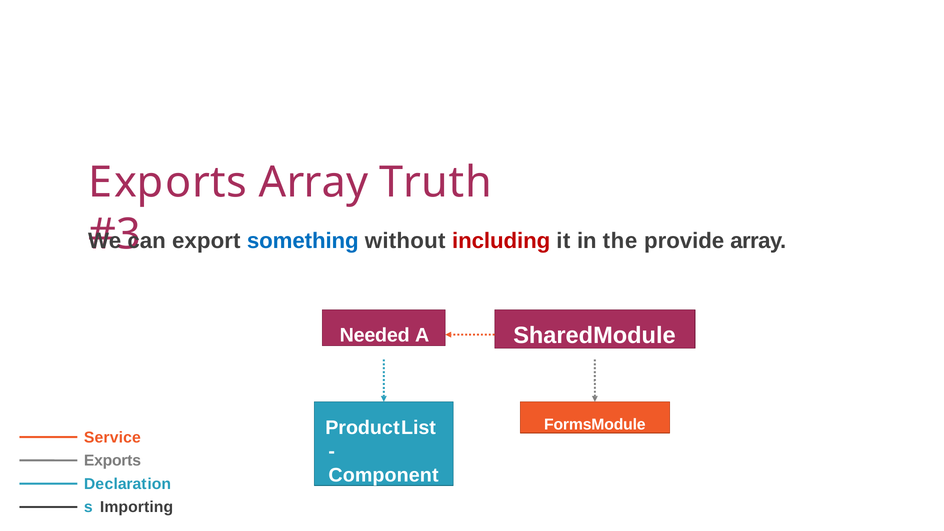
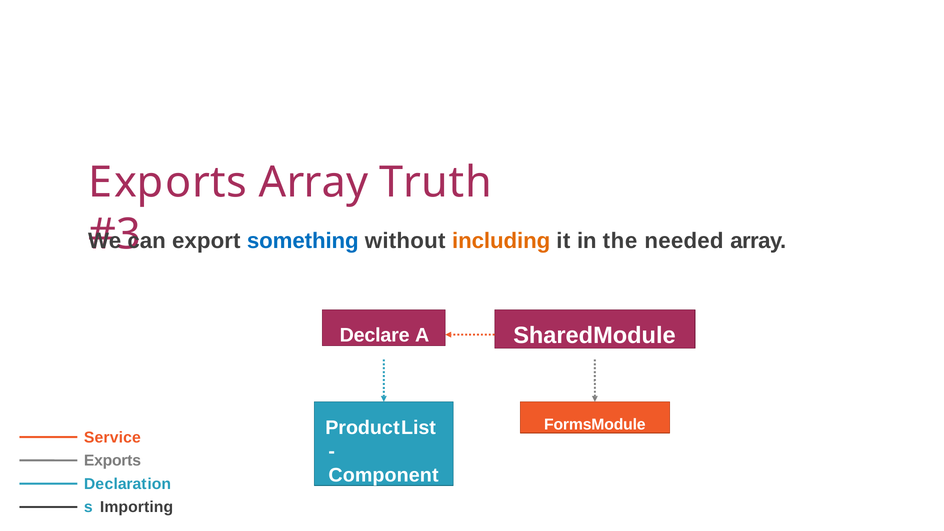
including colour: red -> orange (501, 241)
provide: provide -> needed (684, 241)
Needed: Needed -> Declare (375, 335)
